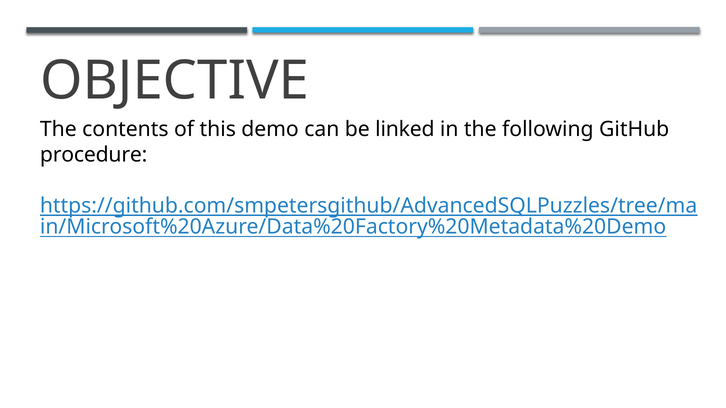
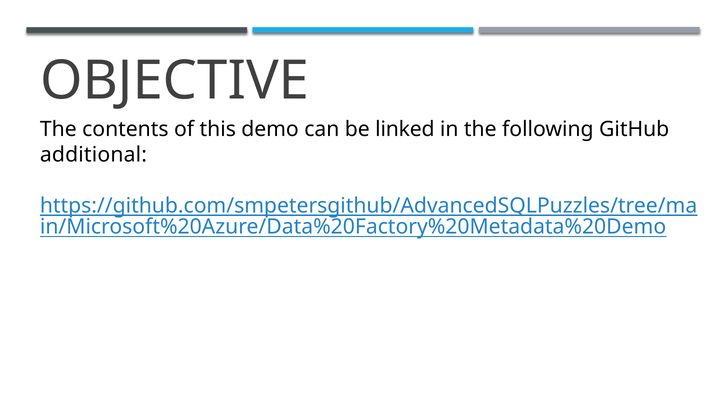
procedure: procedure -> additional (93, 155)
